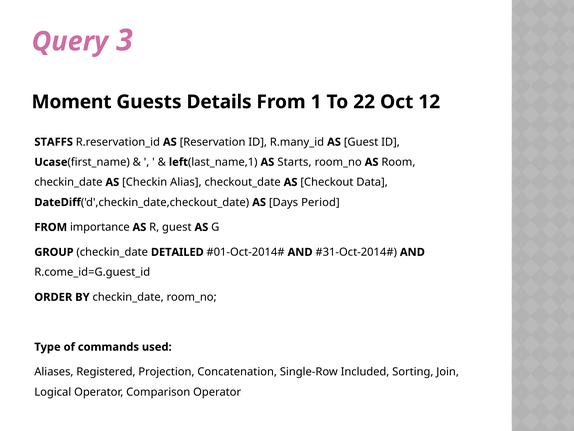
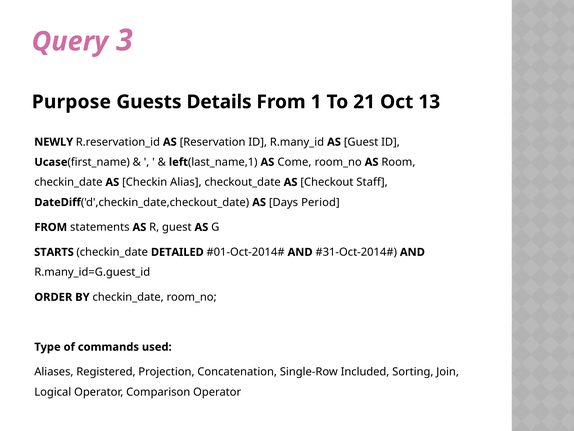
Moment: Moment -> Purpose (71, 102)
22: 22 -> 21 (364, 102)
12: 12 -> 13 (429, 102)
STAFFS: STAFFS -> NEWLY (54, 142)
Starts: Starts -> Come (294, 162)
Data: Data -> Staff (372, 182)
importance: importance -> statements (100, 227)
GROUP: GROUP -> STARTS (54, 252)
R.come_id=G.guest_id: R.come_id=G.guest_id -> R.many_id=G.guest_id (92, 272)
